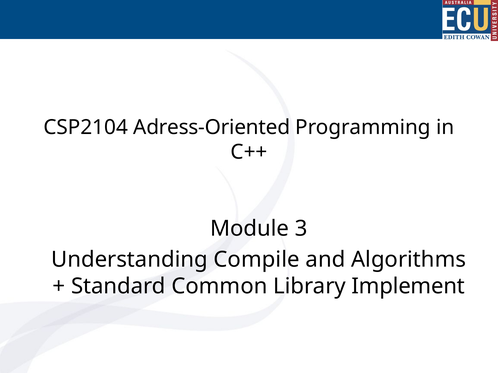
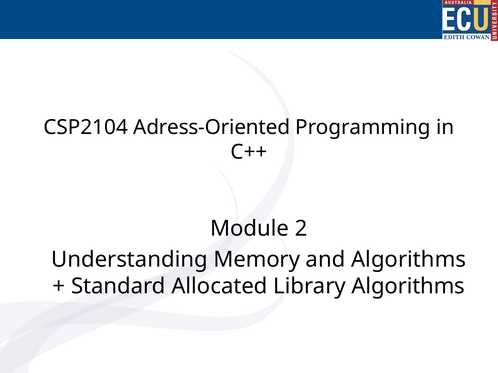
3: 3 -> 2 (301, 229)
Compile: Compile -> Memory (257, 260)
Common: Common -> Allocated (219, 287)
Library Implement: Implement -> Algorithms (408, 287)
